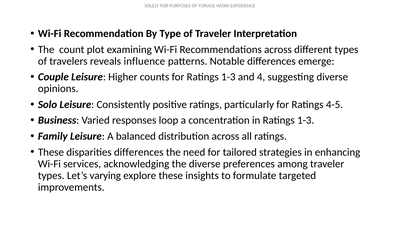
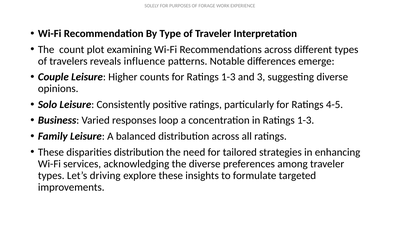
4: 4 -> 3 (261, 77)
disparities differences: differences -> distribution (139, 152)
varying: varying -> driving (105, 176)
